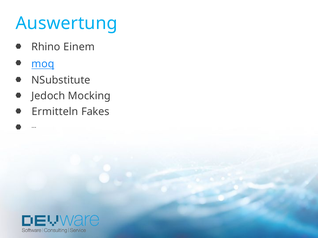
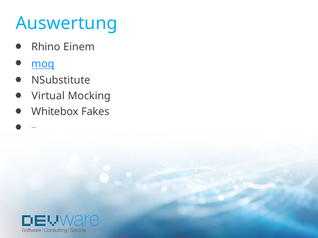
Jedoch: Jedoch -> Virtual (48, 96)
Ermitteln: Ermitteln -> Whitebox (55, 112)
